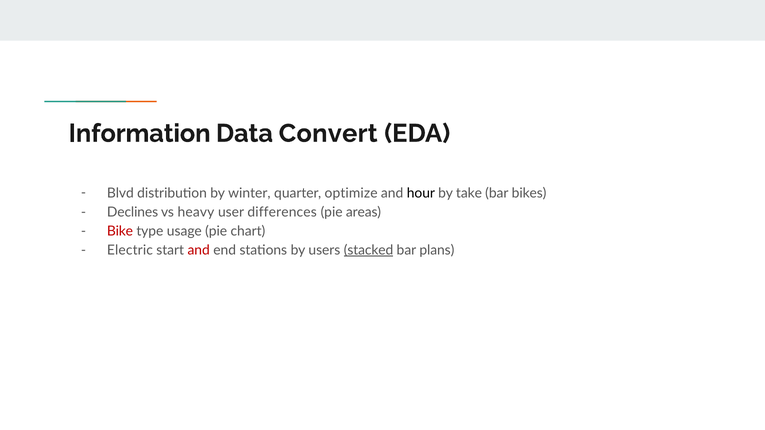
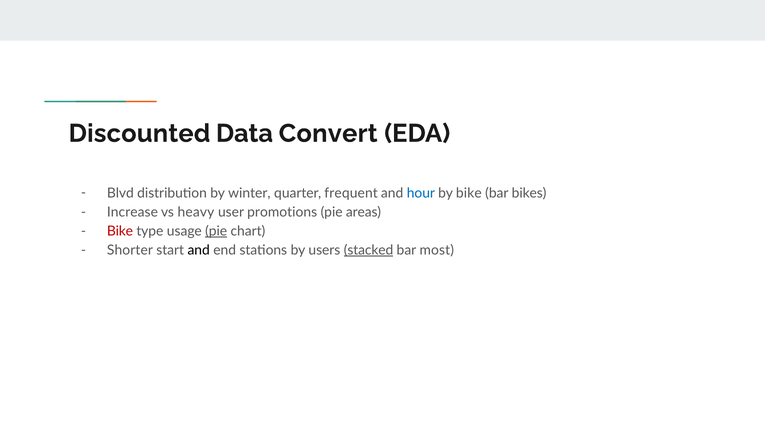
Information: Information -> Discounted (139, 134)
optimize: optimize -> frequent (351, 193)
hour colour: black -> blue (421, 193)
by take: take -> bike (469, 193)
Declines: Declines -> Increase (132, 212)
differences: differences -> promotions (282, 212)
pie underline: none -> present (216, 231)
Electric: Electric -> Shorter (130, 250)
and colour: red -> black (199, 250)
plans: plans -> most (437, 250)
